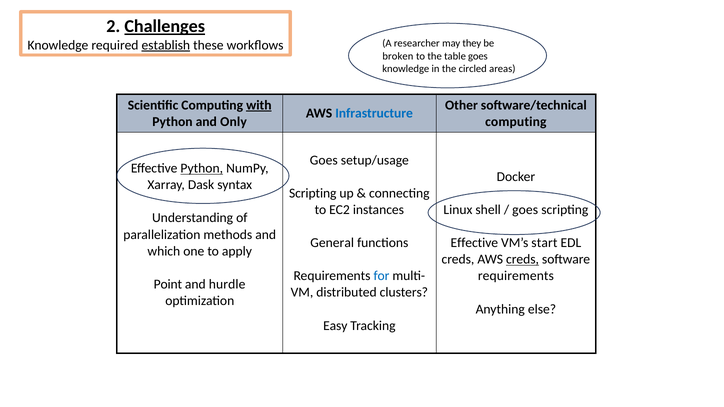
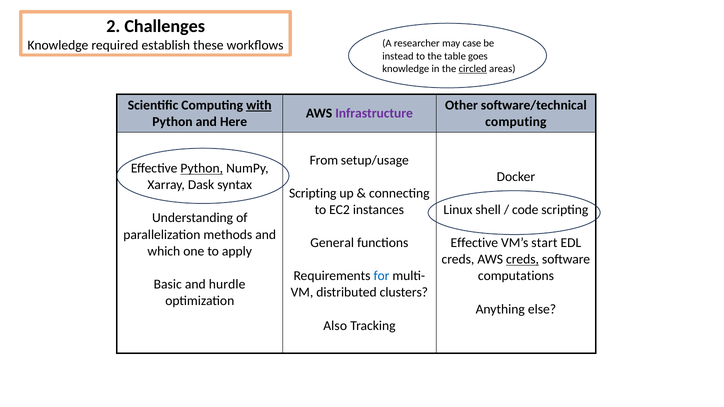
Challenges underline: present -> none (165, 27)
they: they -> case (472, 43)
establish underline: present -> none (166, 45)
broken: broken -> instead (398, 56)
circled underline: none -> present (473, 69)
Infrastructure colour: blue -> purple (374, 113)
Only: Only -> Here (234, 122)
Goes: Goes -> From (324, 160)
goes: goes -> code (525, 210)
requirements: requirements -> computations (516, 276)
Point: Point -> Basic (168, 284)
Easy: Easy -> Also (335, 326)
